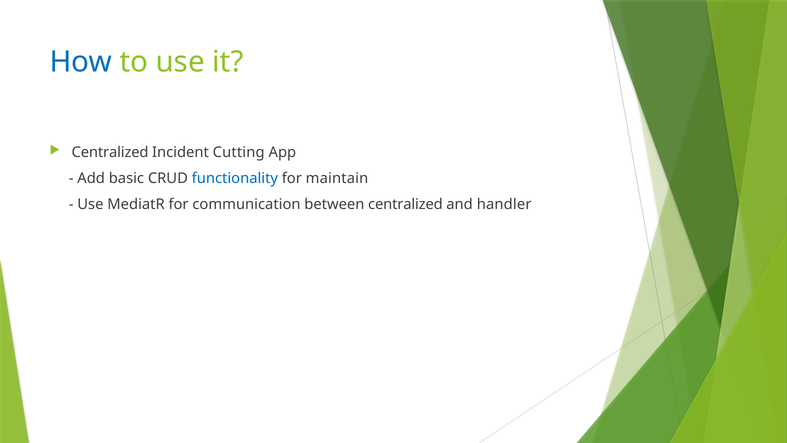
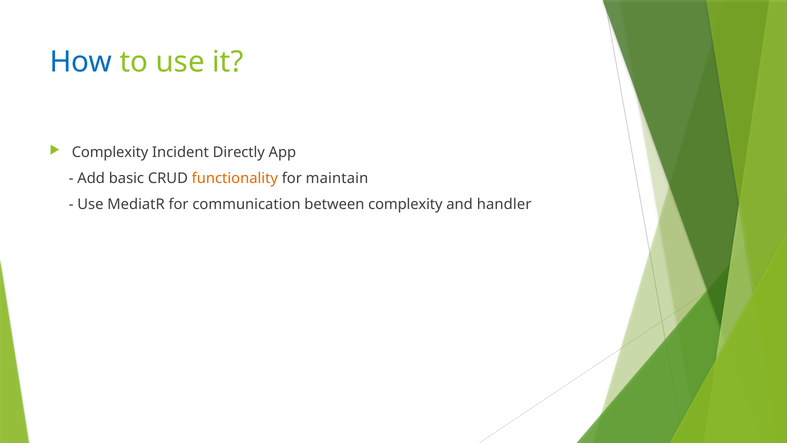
Centralized: Centralized -> Complexity (110, 152)
Cutting: Cutting -> Directly (239, 152)
functionality colour: blue -> orange (235, 178)
between centralized: centralized -> complexity (405, 204)
